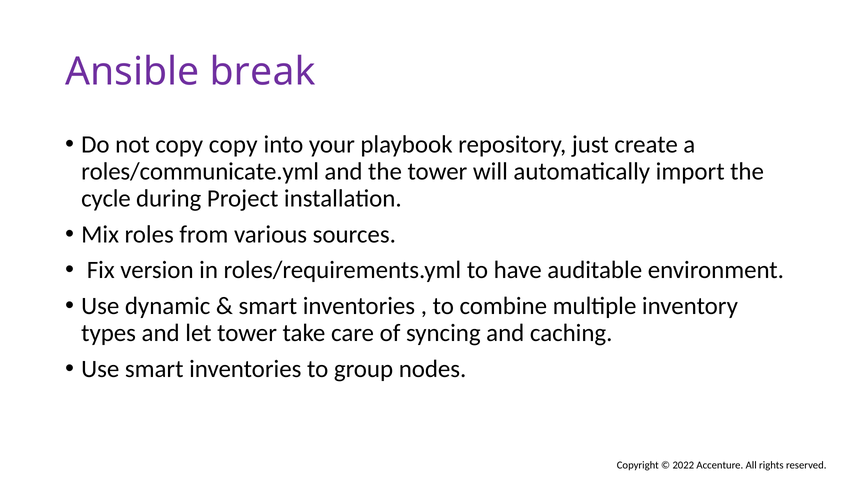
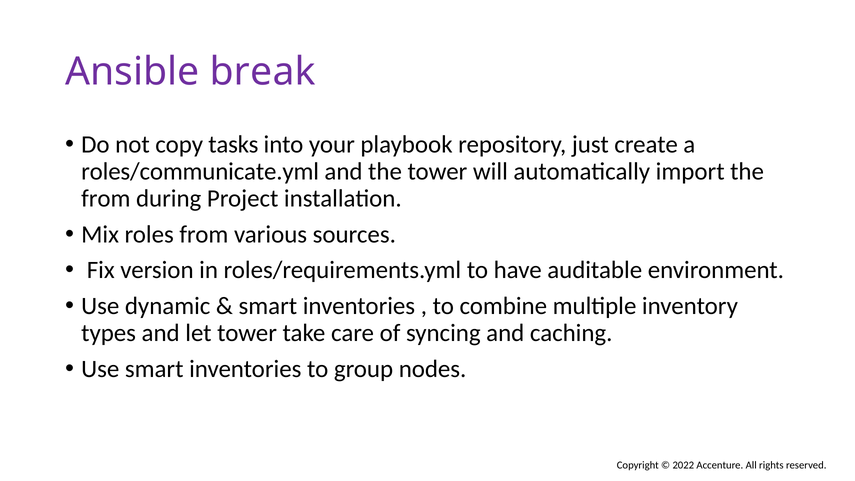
copy copy: copy -> tasks (233, 145)
cycle: cycle -> from (106, 198)
